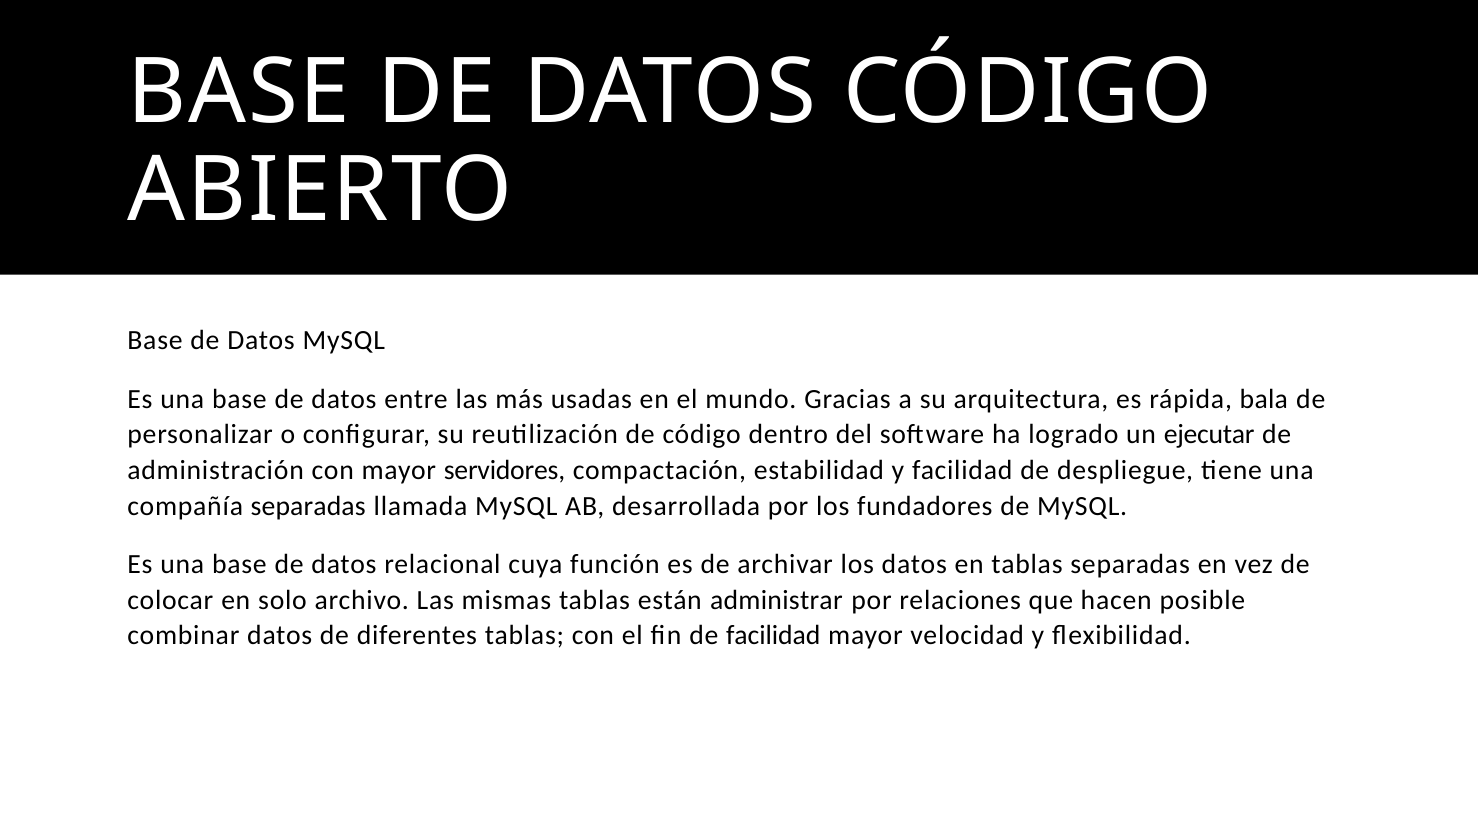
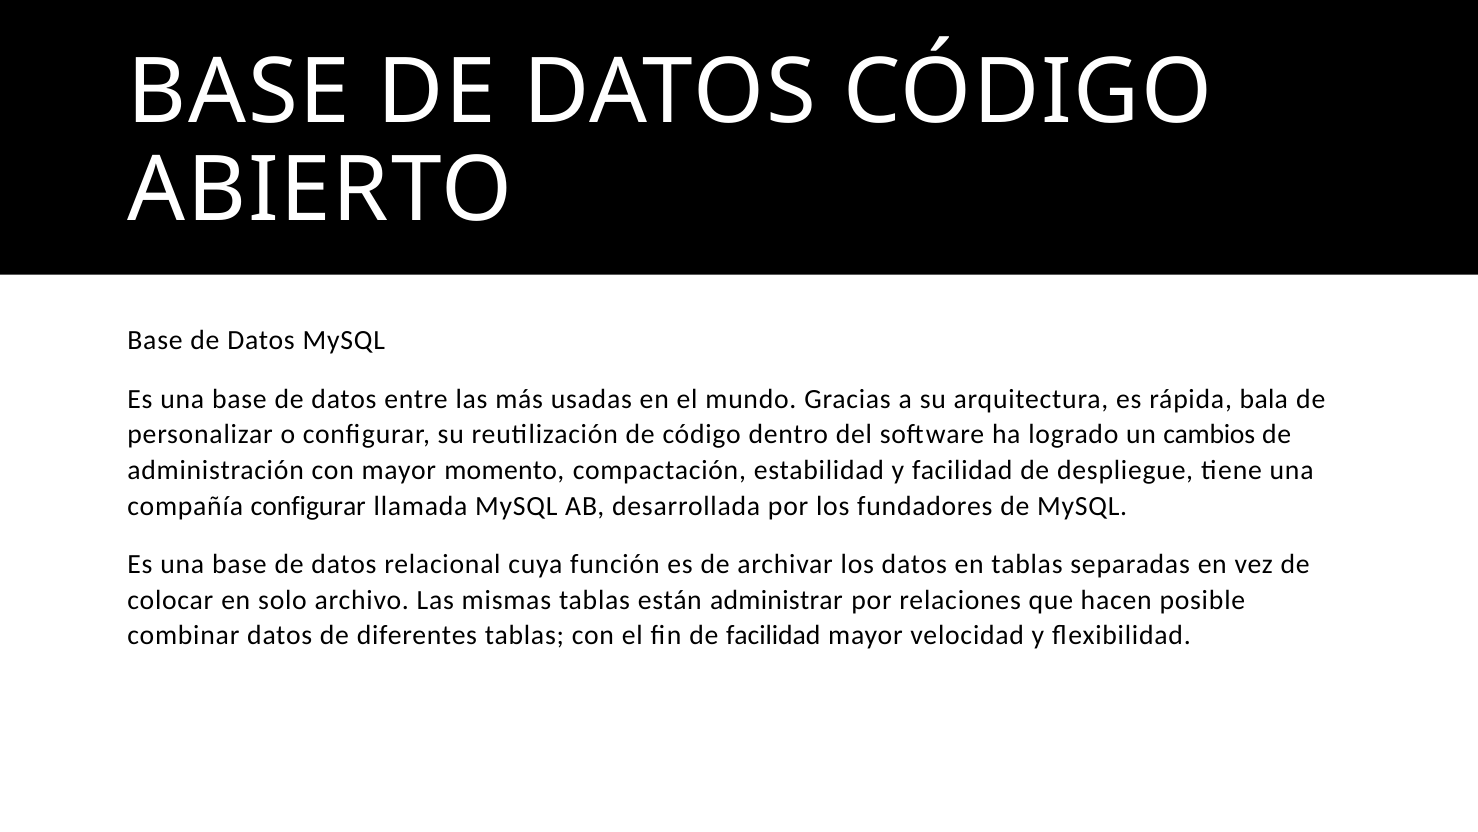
ejecutar: ejecutar -> cambios (1209, 434)
servidores: servidores -> momento (504, 470)
compañía separadas: separadas -> configurar (308, 505)
